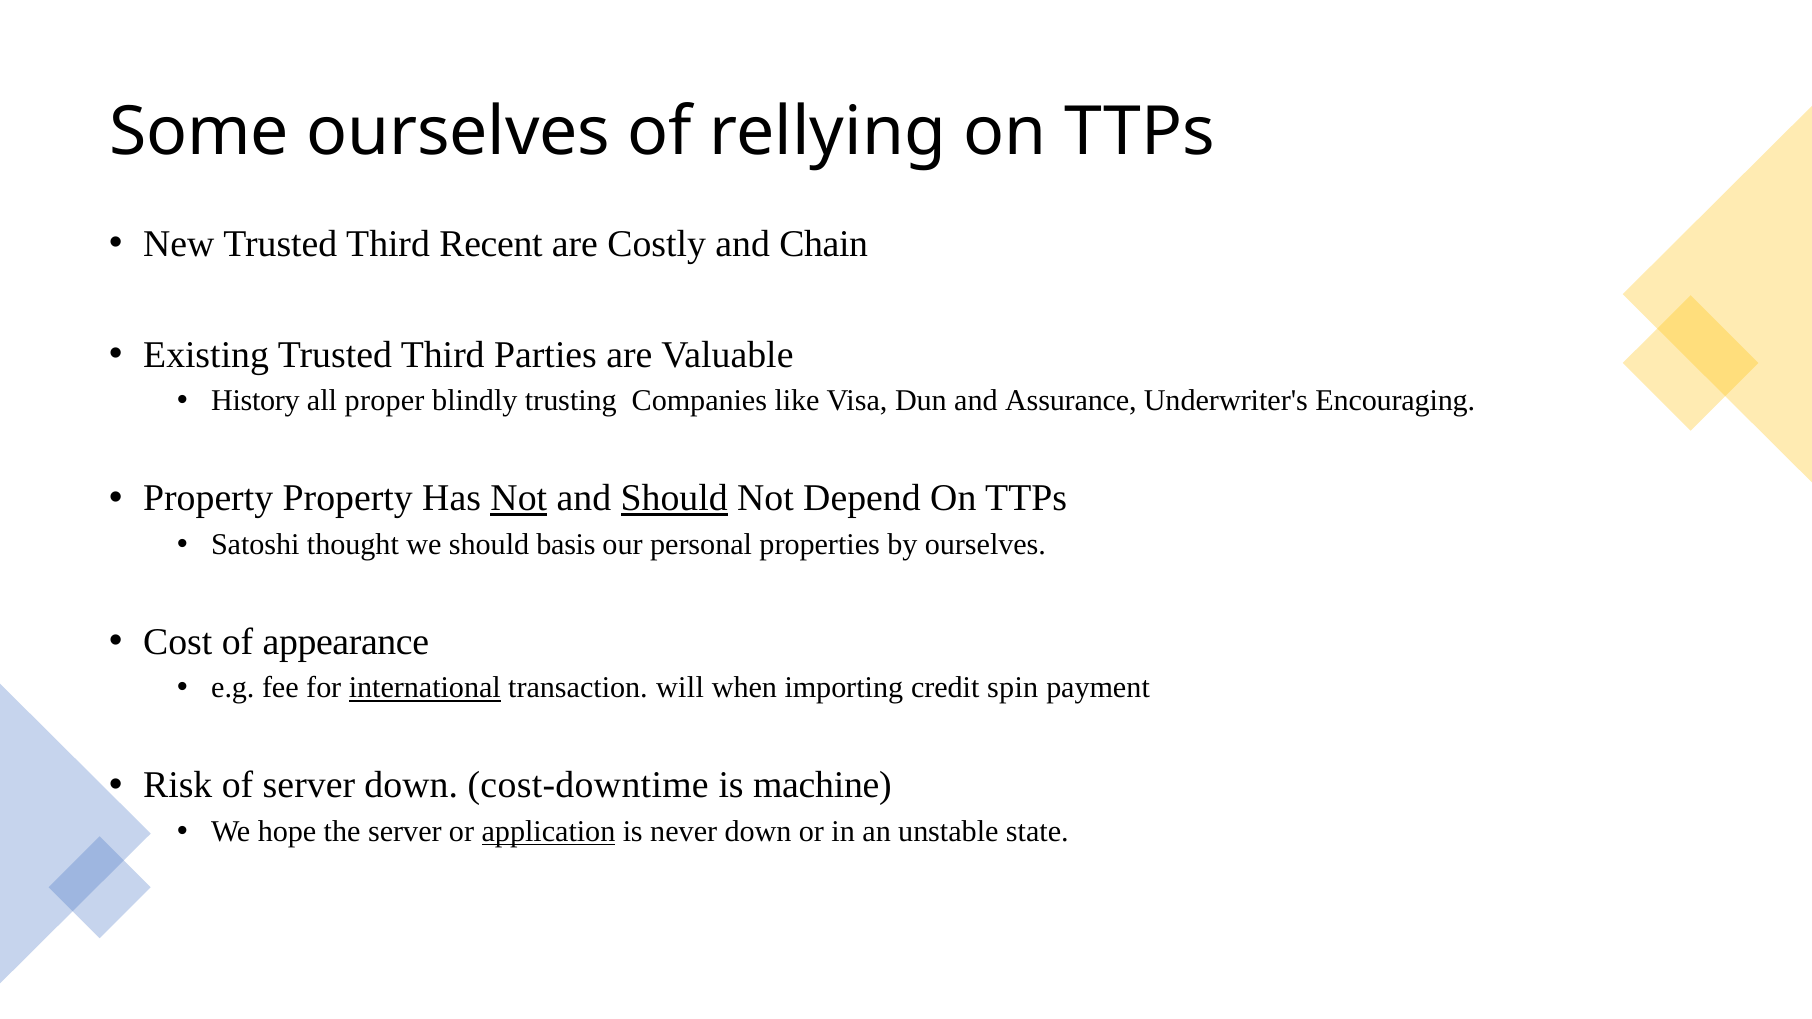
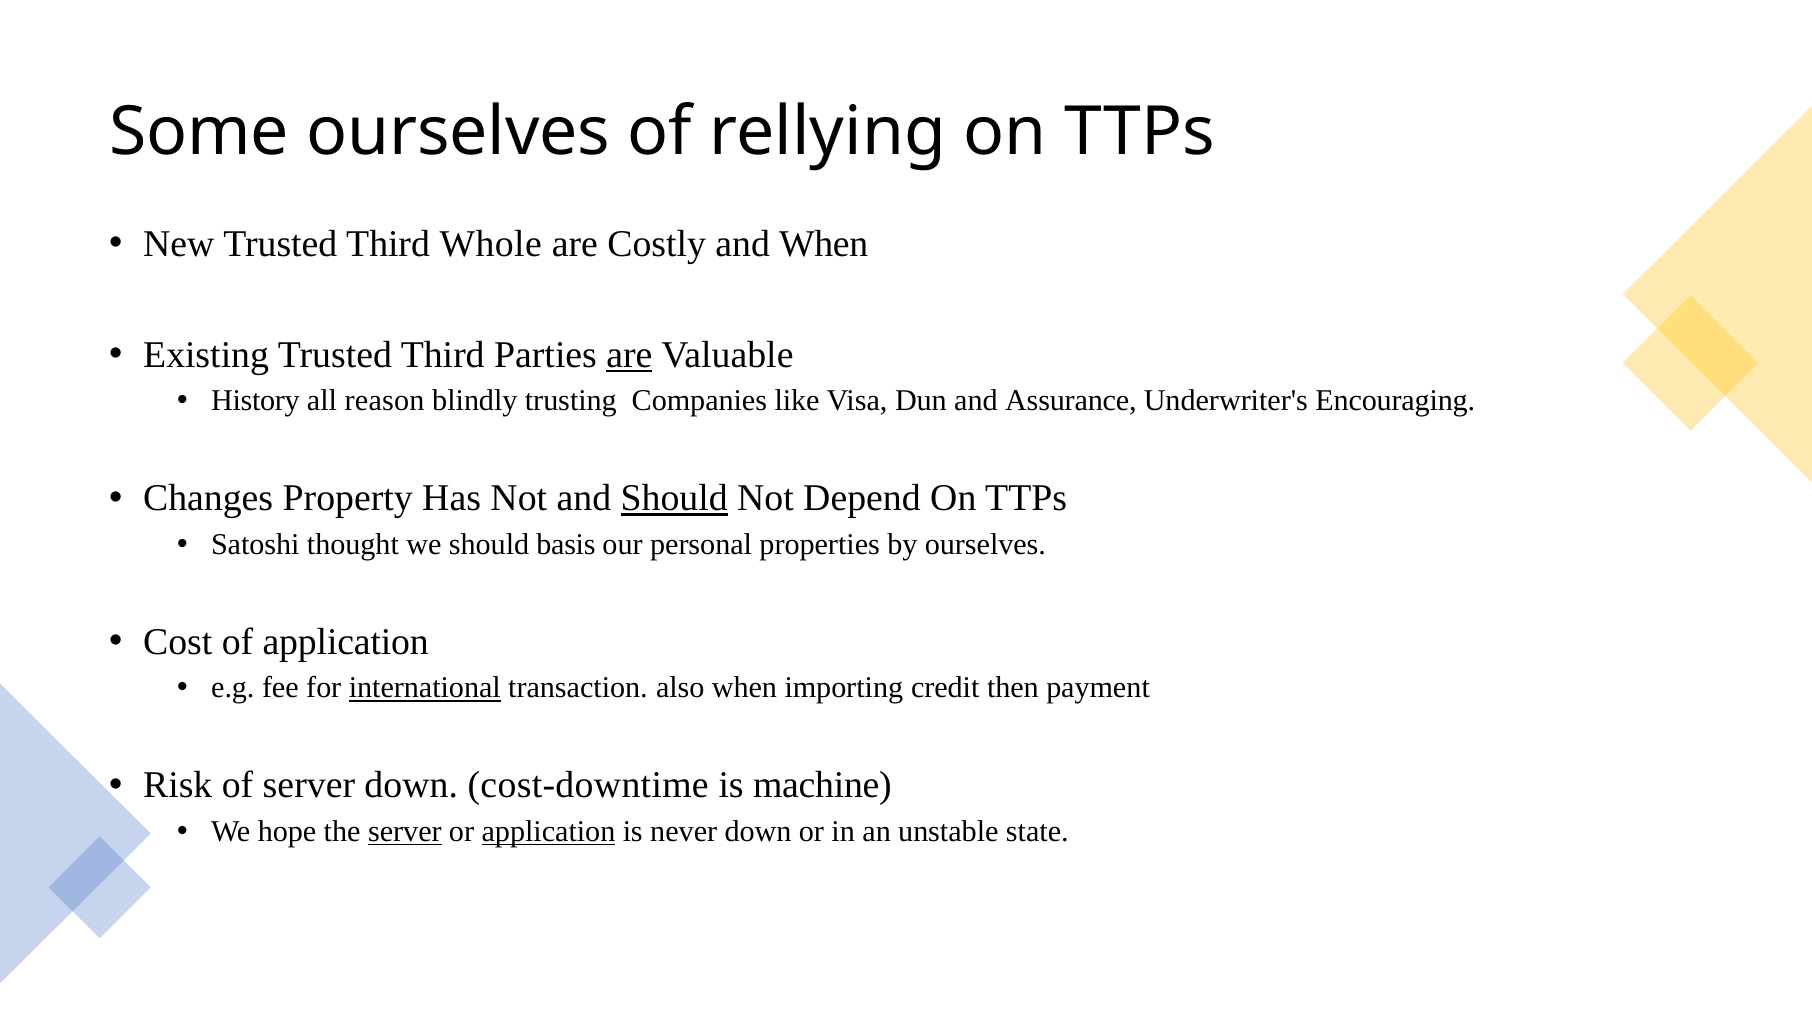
Recent: Recent -> Whole (491, 244)
and Chain: Chain -> When (824, 244)
are underline: none -> present (629, 355)
proper: proper -> reason (385, 401)
Property: Property -> Changes (208, 498)
Not underline: present -> none (519, 498)
of appearance: appearance -> application (346, 642)
will: will -> also (680, 688)
spin: spin -> then (1013, 688)
server underline: none -> present (405, 832)
